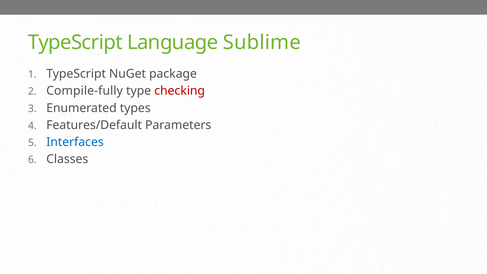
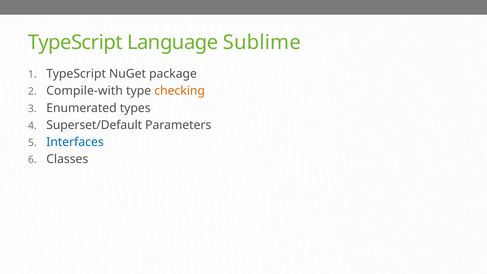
Compile-fully: Compile-fully -> Compile-with (85, 91)
checking colour: red -> orange (180, 91)
Features/Default: Features/Default -> Superset/Default (94, 125)
